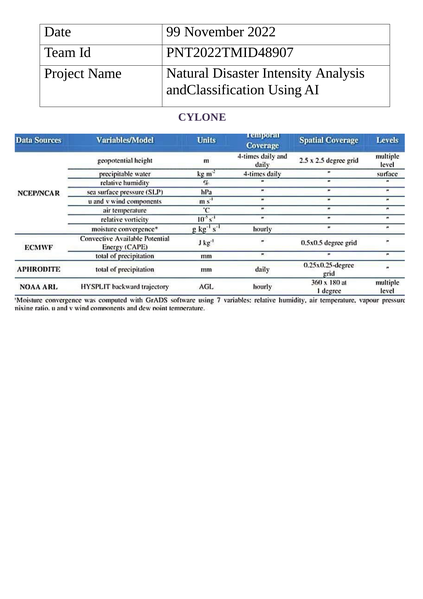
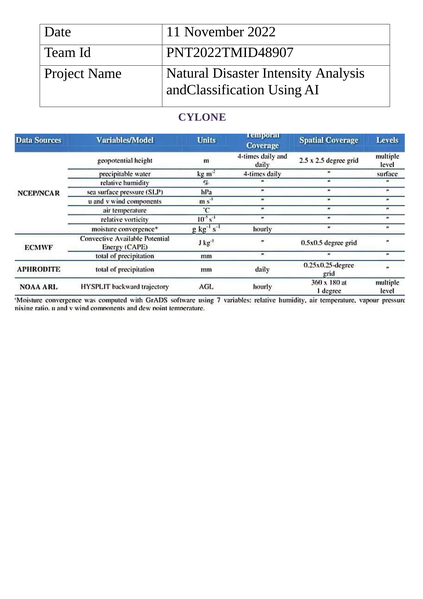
99: 99 -> 11 (173, 32)
